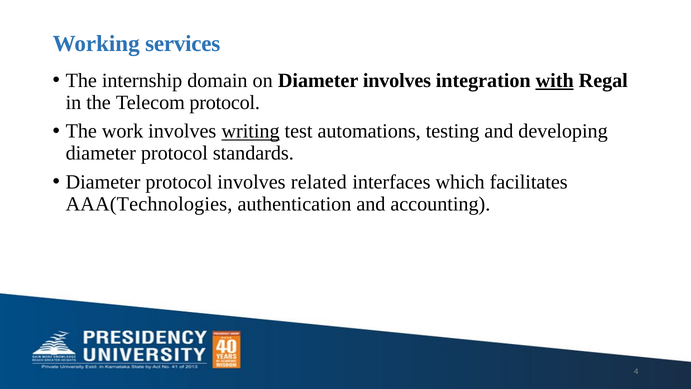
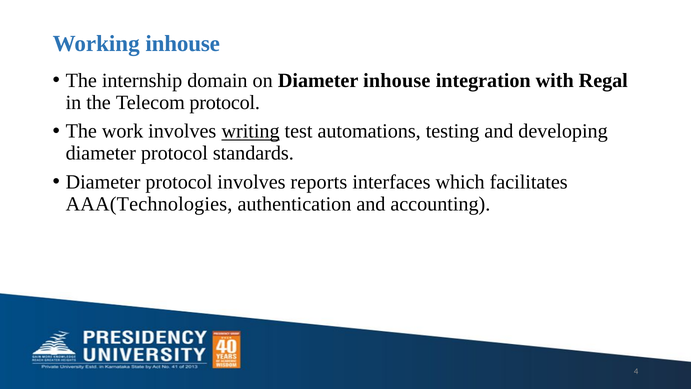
Working services: services -> inhouse (183, 44)
Diameter involves: involves -> inhouse (397, 80)
with underline: present -> none (555, 80)
related: related -> reports (319, 182)
